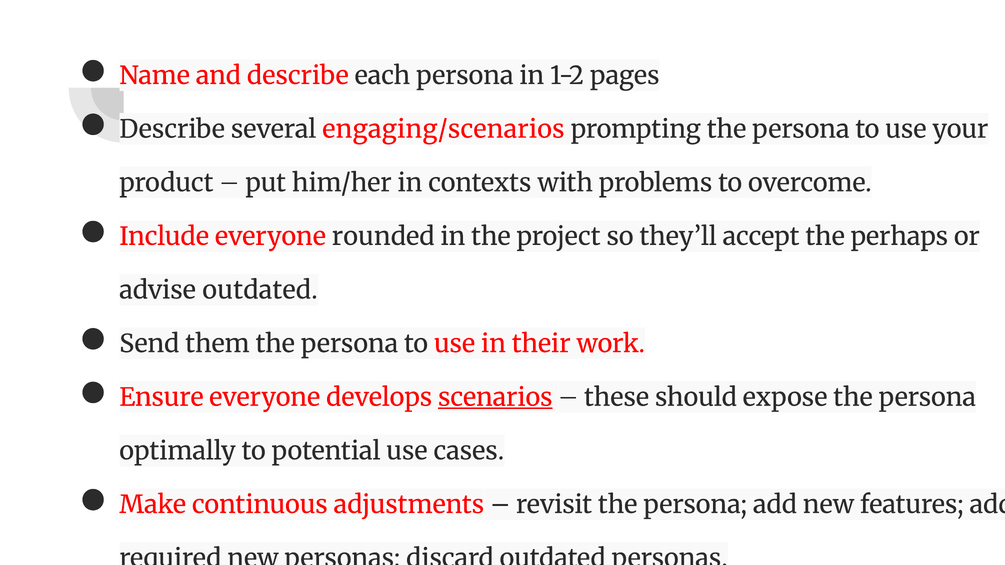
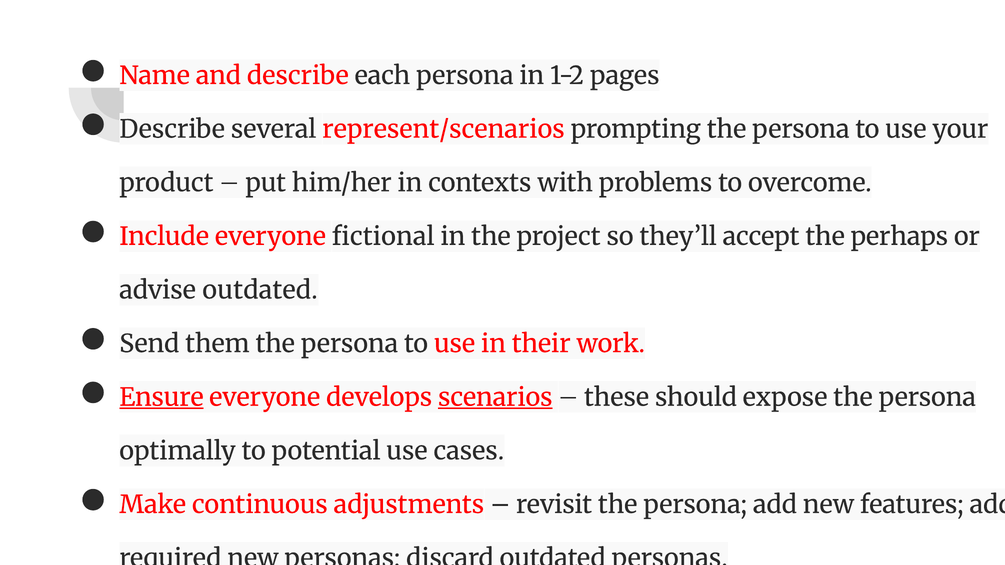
engaging/scenarios: engaging/scenarios -> represent/scenarios (443, 129)
rounded: rounded -> fictional (383, 237)
Ensure underline: none -> present (161, 398)
